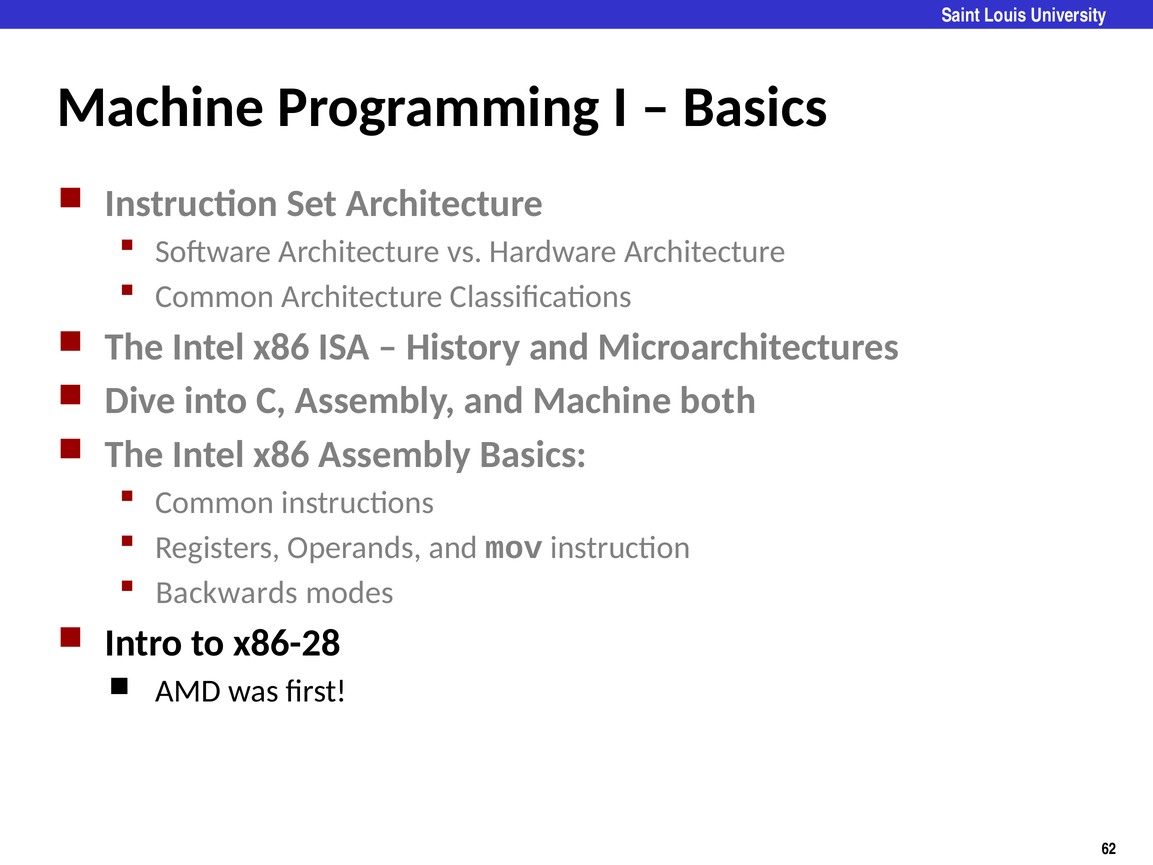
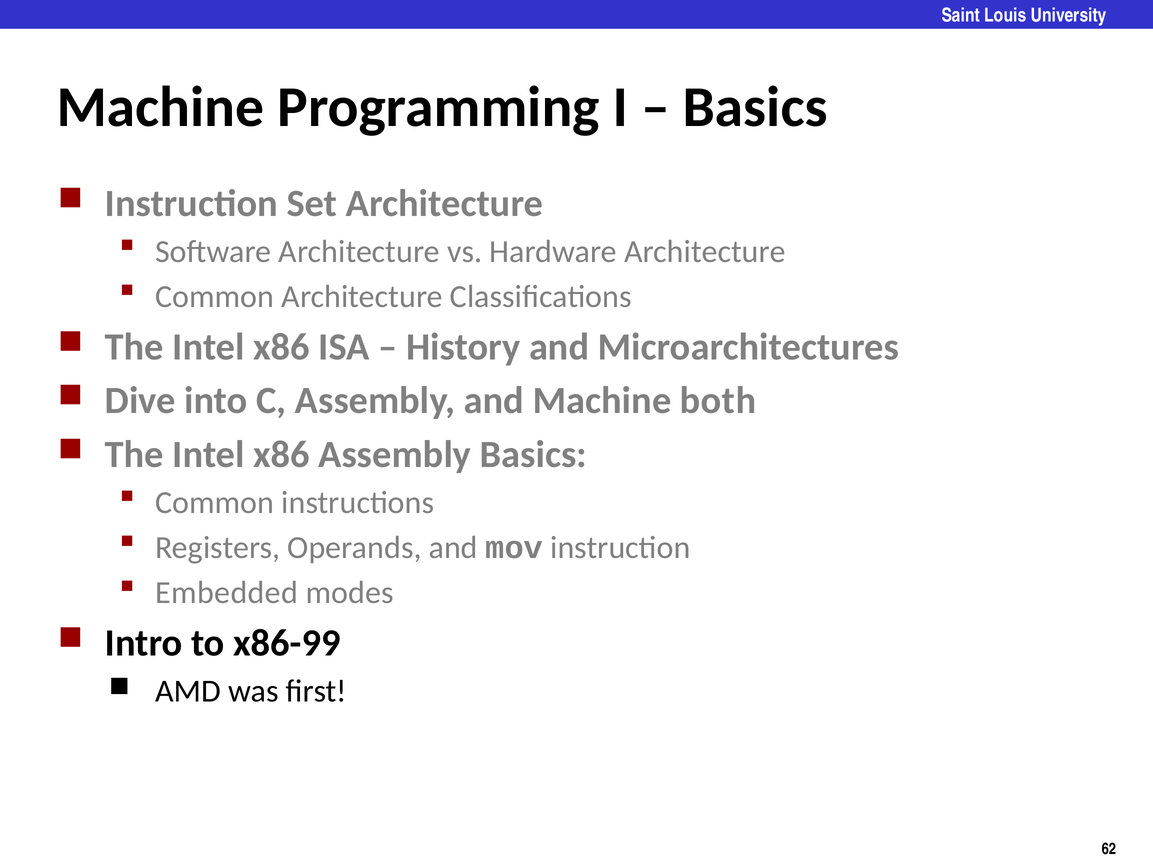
Backwards: Backwards -> Embedded (227, 592)
x86-28: x86-28 -> x86-99 (287, 643)
